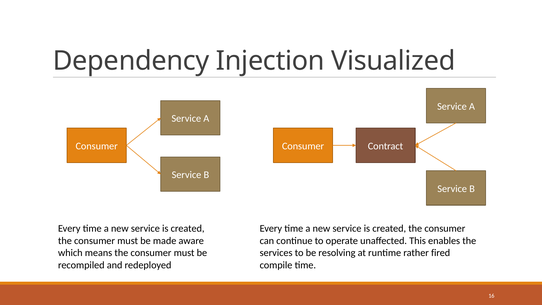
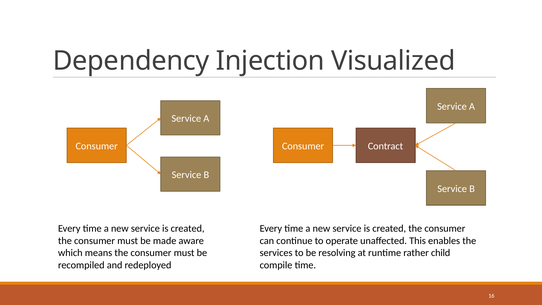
fired: fired -> child (441, 253)
